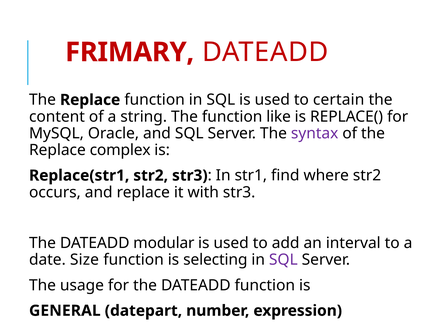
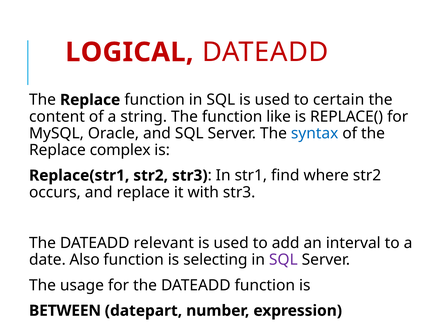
FRIMARY: FRIMARY -> LOGICAL (129, 52)
syntax colour: purple -> blue (315, 133)
modular: modular -> relevant (164, 243)
Size: Size -> Also (85, 260)
GENERAL: GENERAL -> BETWEEN (65, 311)
